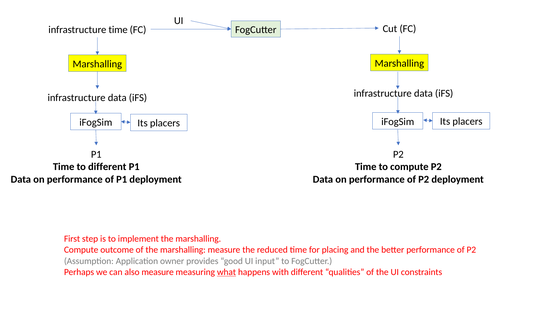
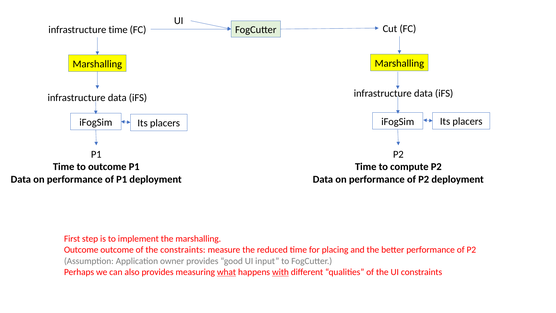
to different: different -> outcome (107, 167)
Compute: Compute -> Outcome (81, 250)
of the marshalling: marshalling -> constraints (183, 250)
also measure: measure -> provides (158, 272)
with underline: none -> present (280, 272)
